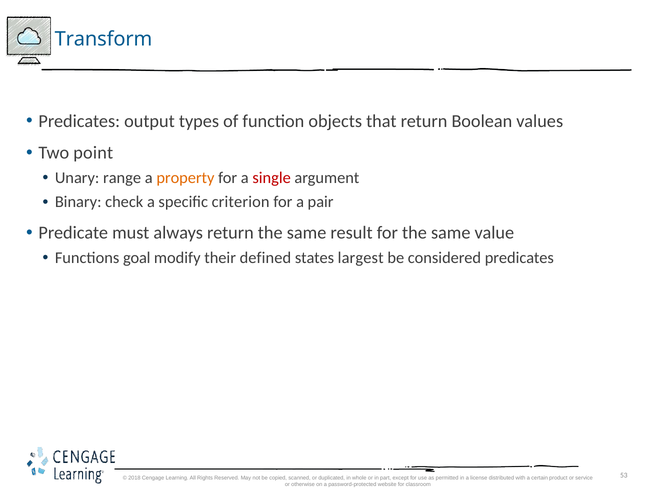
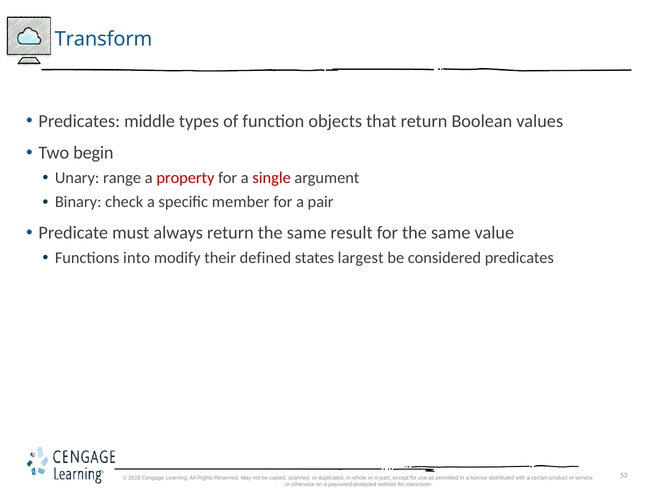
output: output -> middle (150, 121)
point: point -> begin (93, 153)
property colour: orange -> red (185, 178)
criterion: criterion -> member (241, 202)
goal: goal -> into (137, 258)
